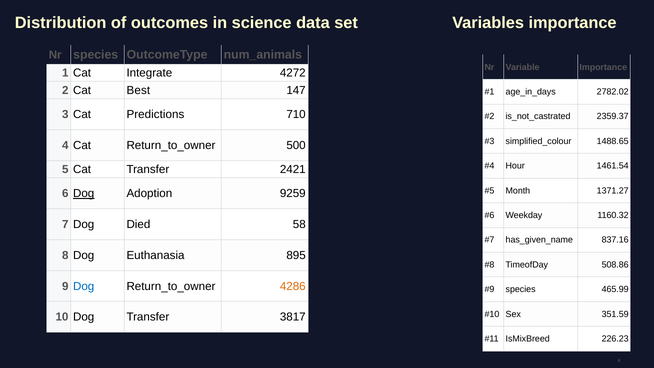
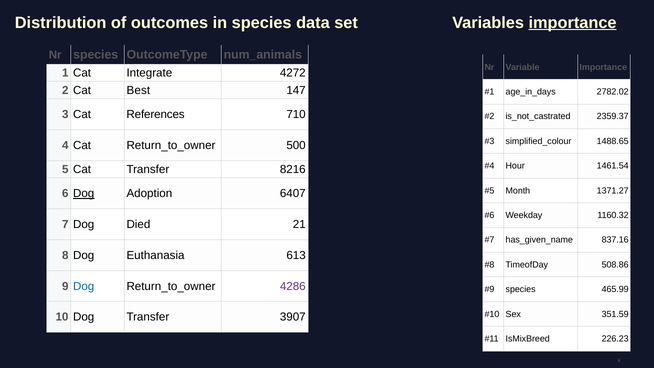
in science: science -> species (262, 23)
importance underline: none -> present (573, 23)
Predictions: Predictions -> References (156, 114)
2421: 2421 -> 8216 (293, 169)
9259: 9259 -> 6407 (293, 193)
58: 58 -> 21 (299, 224)
895: 895 -> 613 (296, 255)
4286 colour: orange -> purple (293, 286)
3817: 3817 -> 3907 (293, 317)
